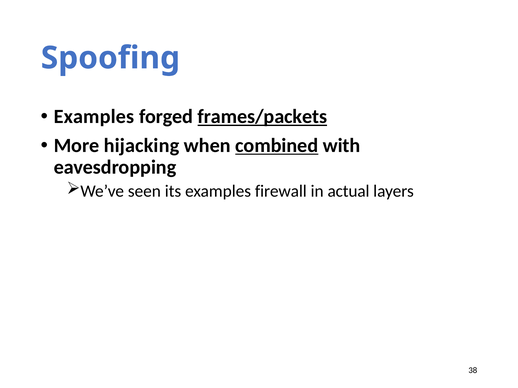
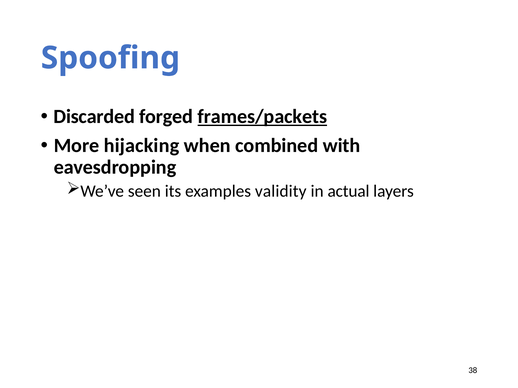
Examples: Examples -> Discarded (94, 117)
combined underline: present -> none (277, 146)
firewall: firewall -> validity (281, 191)
